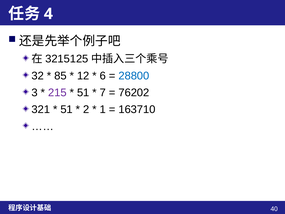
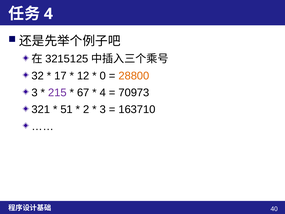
85: 85 -> 17 (60, 76)
6: 6 -> 0 (103, 76)
28800 colour: blue -> orange (134, 76)
51: 51 -> 67 (83, 93)
7: 7 -> 4 (103, 93)
76202: 76202 -> 70973 (134, 93)
1: 1 -> 3 (103, 109)
